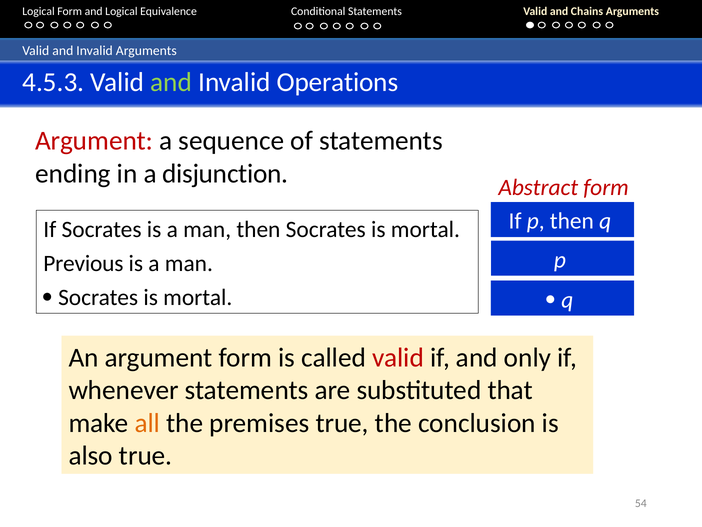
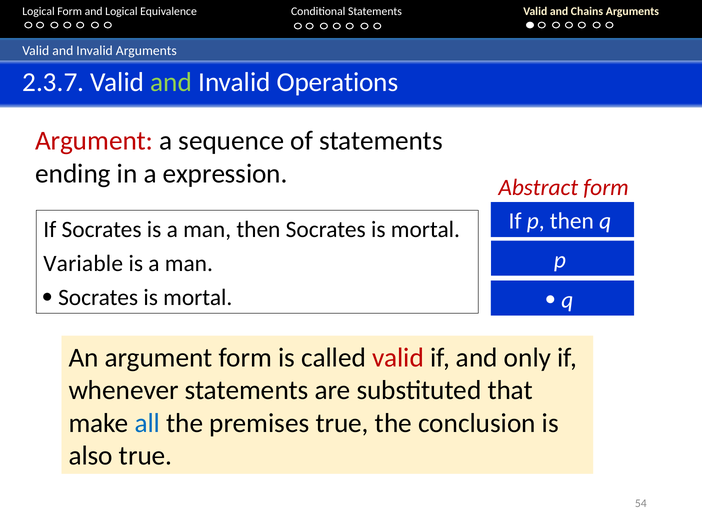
4.5.3: 4.5.3 -> 2.3.7 (53, 82)
disjunction: disjunction -> expression (225, 174)
Previous: Previous -> Variable (83, 263)
all colour: orange -> blue (147, 423)
